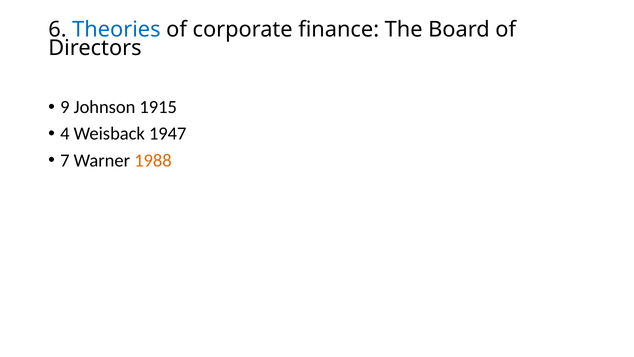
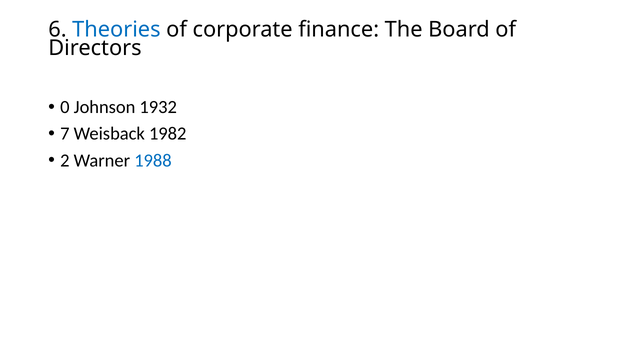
9: 9 -> 0 (65, 107)
1915: 1915 -> 1932 (158, 107)
4: 4 -> 7 (65, 134)
1947: 1947 -> 1982 (168, 134)
7: 7 -> 2 (65, 160)
1988 colour: orange -> blue (153, 160)
